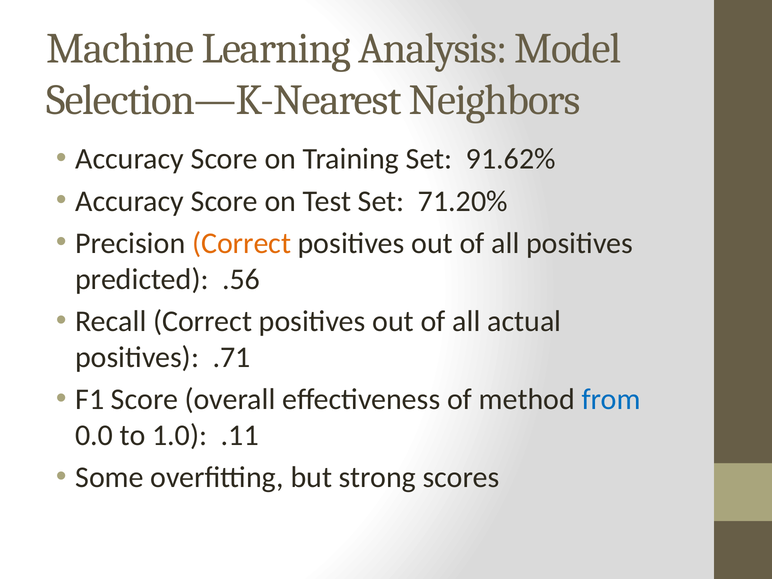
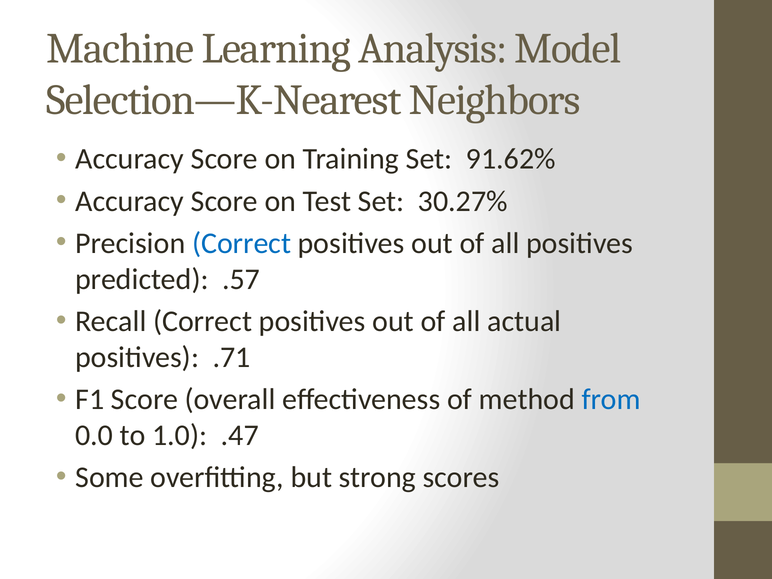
71.20%: 71.20% -> 30.27% (463, 201)
Correct colour: orange -> blue (242, 243)
.56: .56 -> .57 (241, 279)
.11: .11 -> .47 (240, 435)
